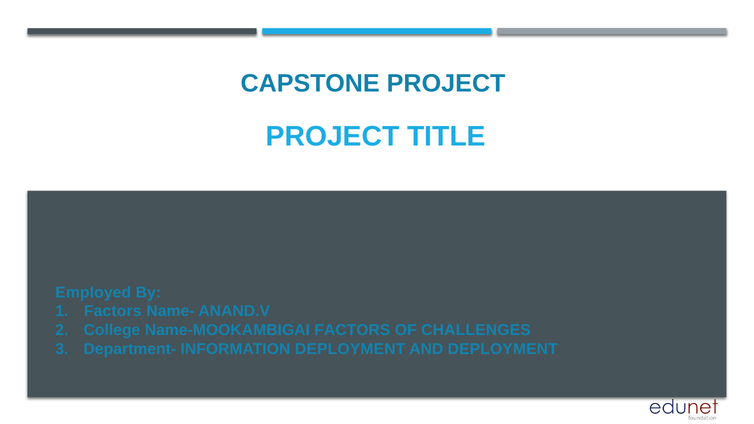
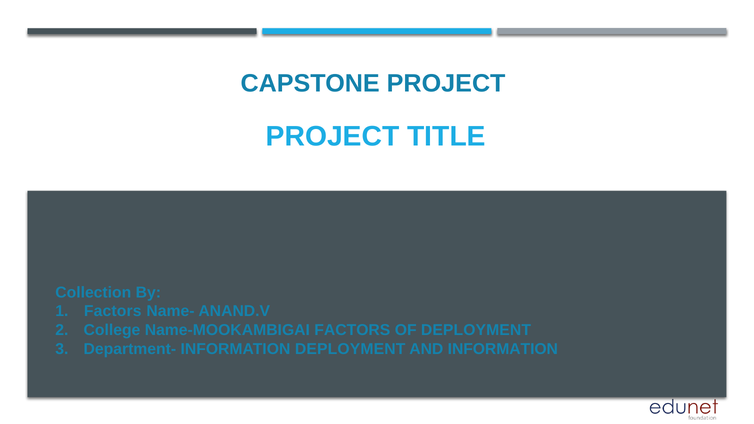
Employed: Employed -> Collection (93, 292)
OF CHALLENGES: CHALLENGES -> DEPLOYMENT (476, 330)
AND DEPLOYMENT: DEPLOYMENT -> INFORMATION (503, 349)
